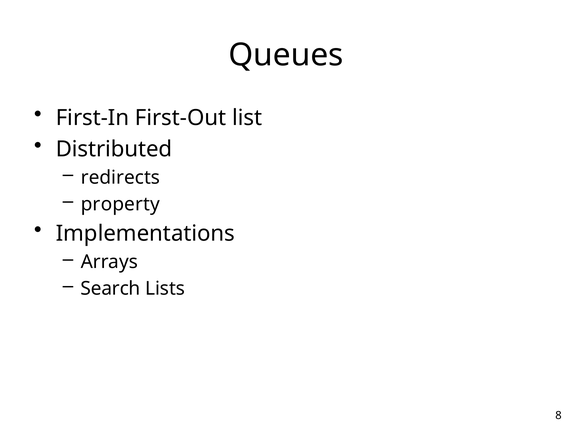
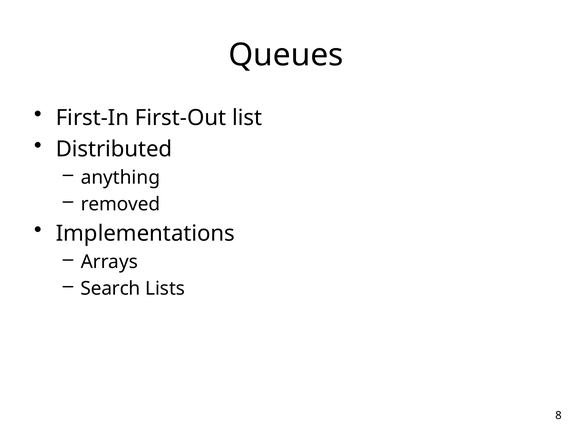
redirects: redirects -> anything (120, 177)
property: property -> removed (120, 204)
